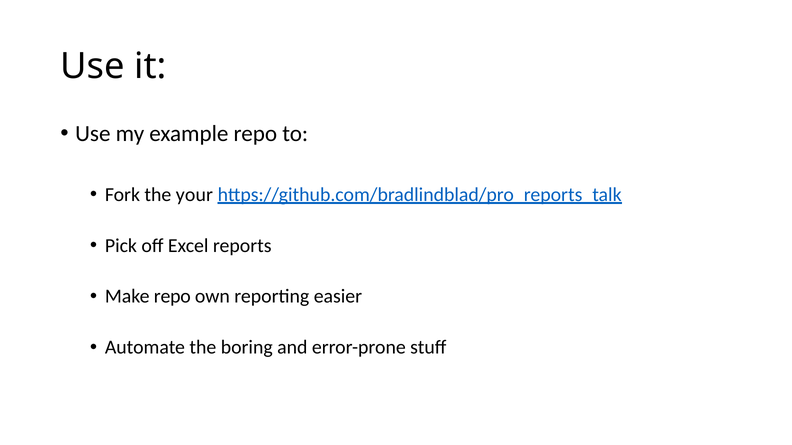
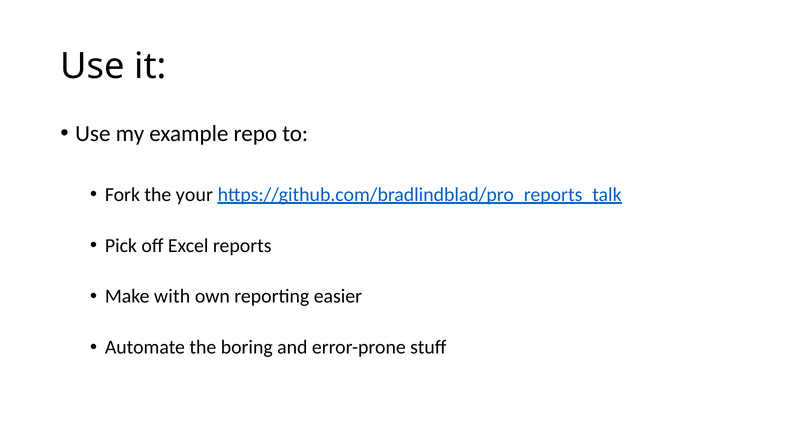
Make repo: repo -> with (172, 297)
